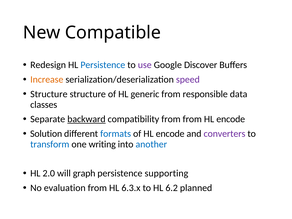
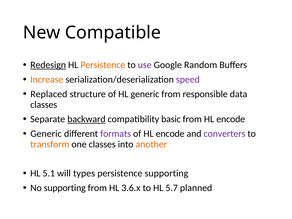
Redesign underline: none -> present (48, 65)
Persistence colour: blue -> orange (103, 65)
Discover: Discover -> Random (201, 65)
Structure: Structure -> Replaced (49, 94)
compatibility from: from -> basic (171, 119)
Solution: Solution -> Generic (46, 134)
formats colour: blue -> purple (116, 134)
transform colour: blue -> orange (50, 144)
one writing: writing -> classes (102, 144)
another colour: blue -> orange (151, 144)
2.0: 2.0 -> 5.1 (49, 173)
graph: graph -> types (84, 173)
No evaluation: evaluation -> supporting (65, 188)
6.3.x: 6.3.x -> 3.6.x (131, 188)
6.2: 6.2 -> 5.7 (172, 188)
